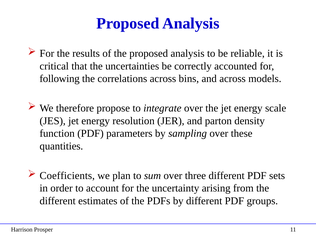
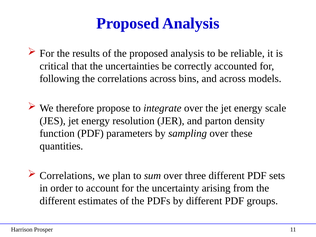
Coefficients: Coefficients -> Correlations (67, 176)
